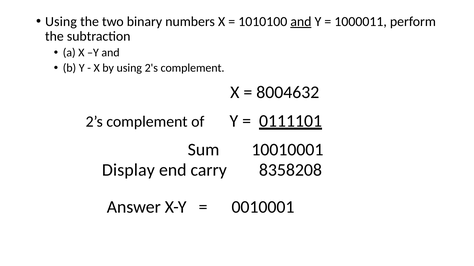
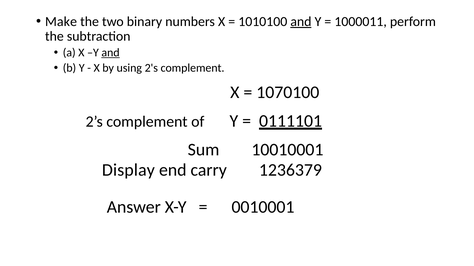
Using: Using -> Make (61, 22)
and underline: none -> present (111, 53)
8004632: 8004632 -> 1070100 (288, 93)
8358208: 8358208 -> 1236379 (290, 170)
